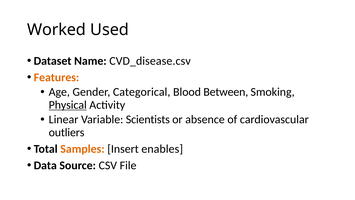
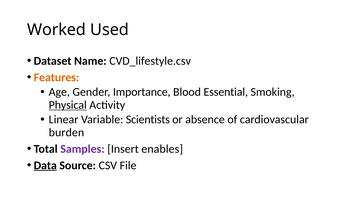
CVD_disease.csv: CVD_disease.csv -> CVD_lifestyle.csv (150, 61)
Categorical: Categorical -> Importance (142, 92)
Between: Between -> Essential (226, 92)
outliers: outliers -> burden (66, 132)
Samples colour: orange -> purple (82, 149)
Data underline: none -> present (45, 165)
